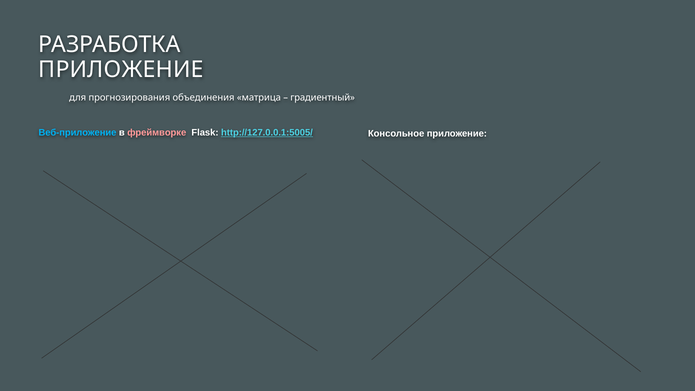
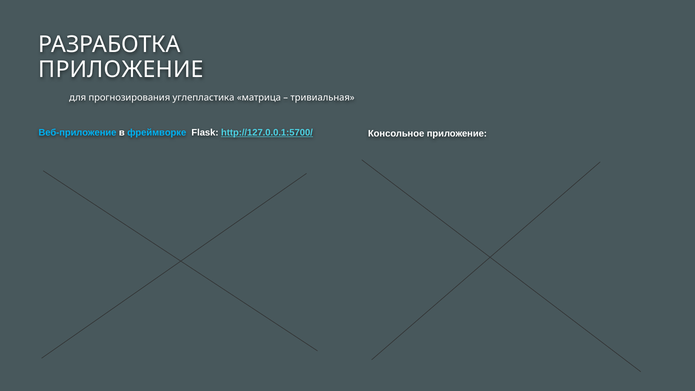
объединения: объединения -> углепластика (203, 98)
градиентный: градиентный -> тривиальная (323, 98)
фреймворке colour: pink -> light blue (157, 133)
http://127.0.0.1:5005/: http://127.0.0.1:5005/ -> http://127.0.0.1:5700/ (267, 133)
